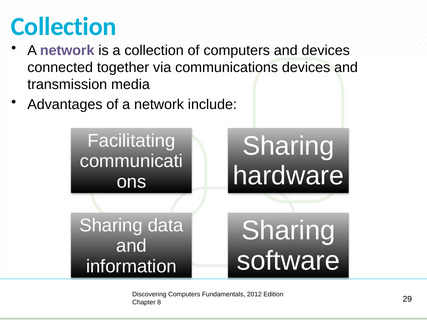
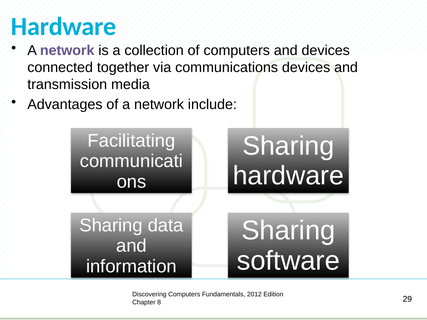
Collection: Collection -> Hardware (64, 27)
